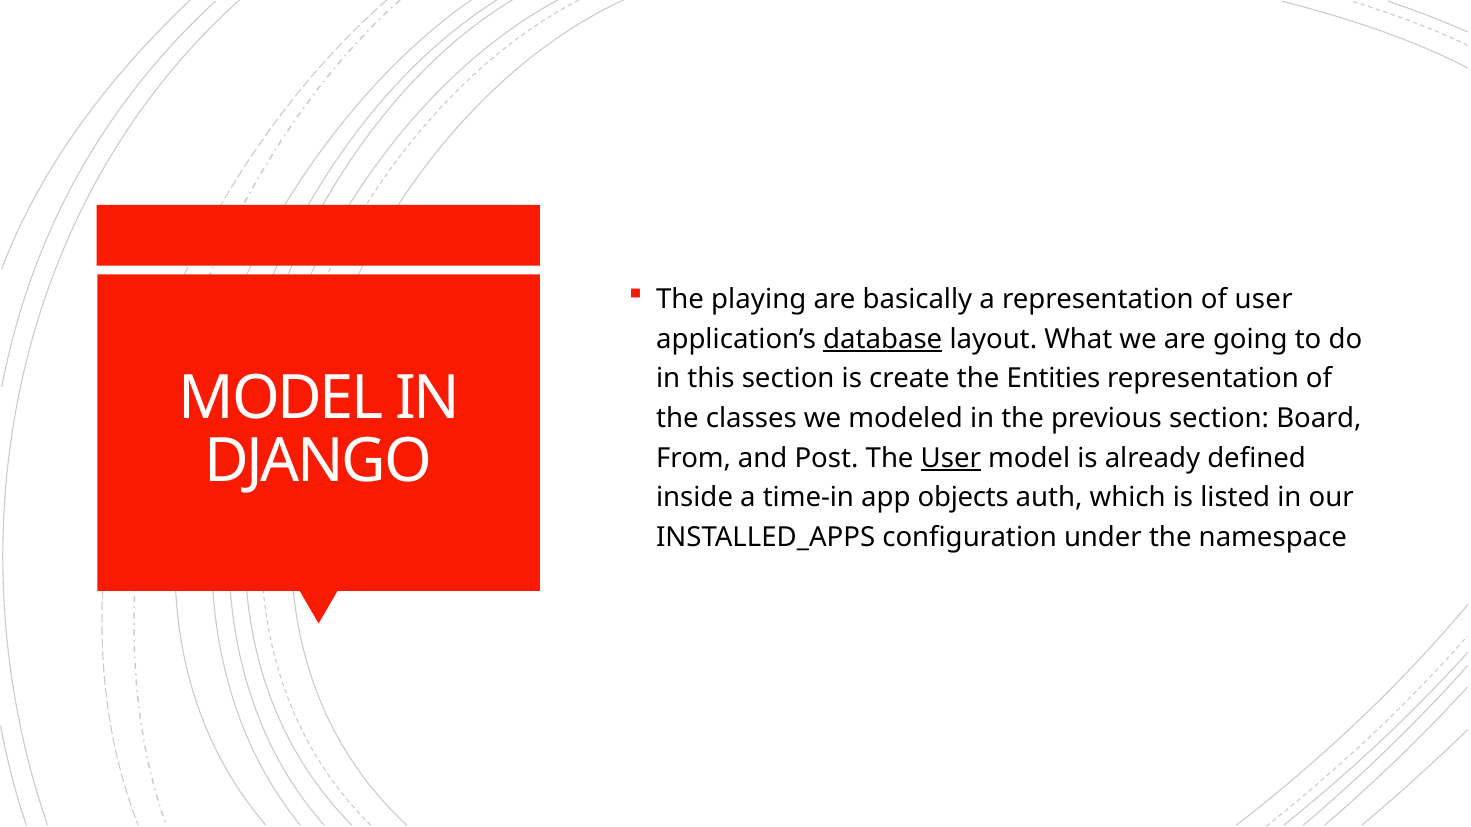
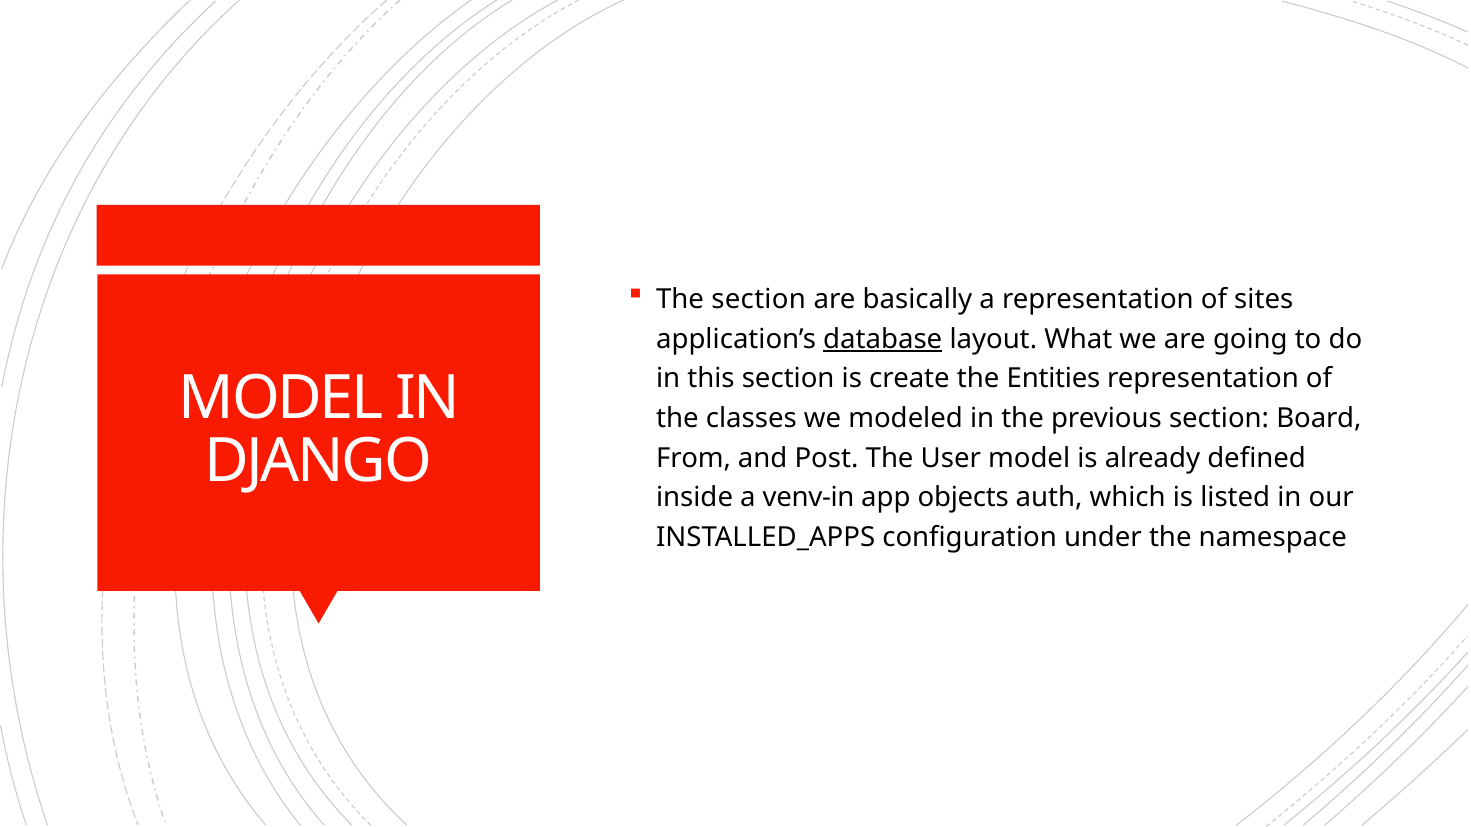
The playing: playing -> section (759, 300)
of user: user -> sites (1264, 300)
User underline: present -> none (951, 458)
time-in: time-in -> venv-in (809, 498)
